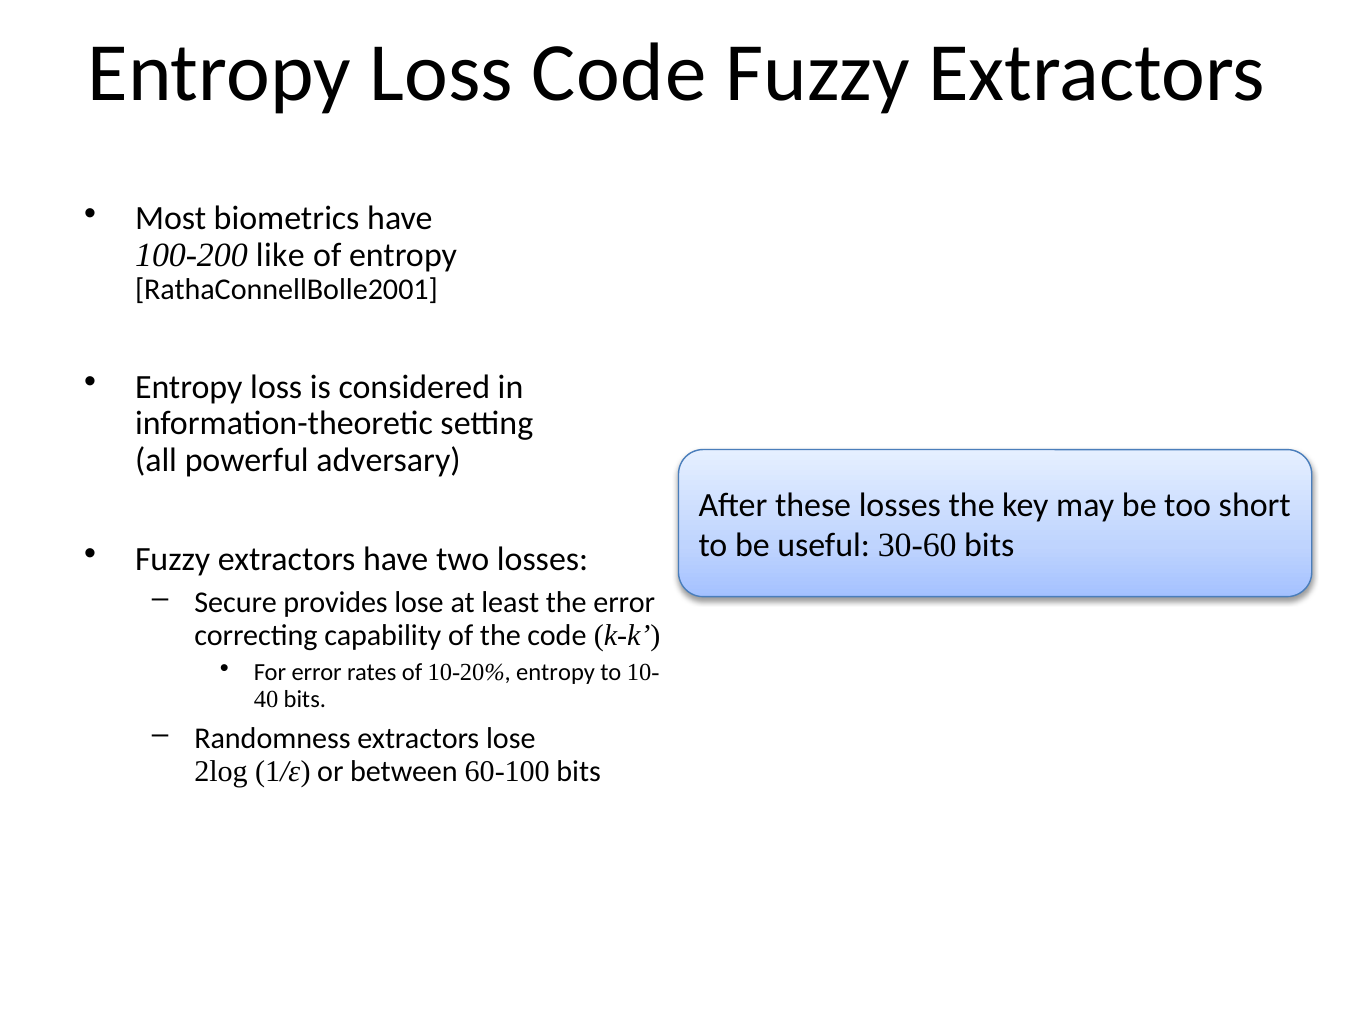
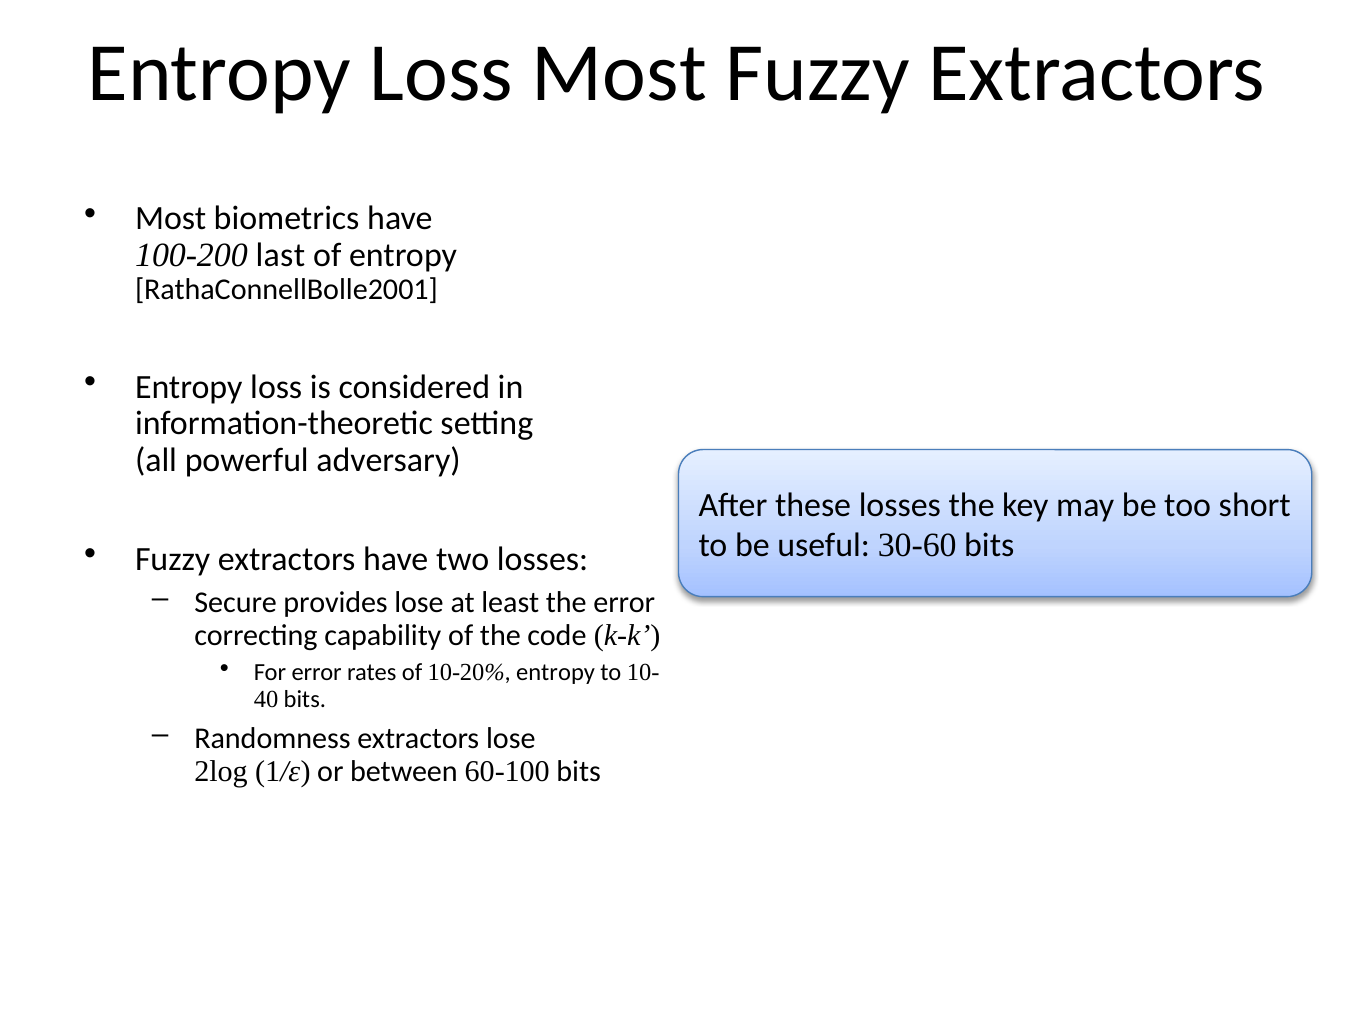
Loss Code: Code -> Most (619, 73)
like: like -> last (280, 255)
